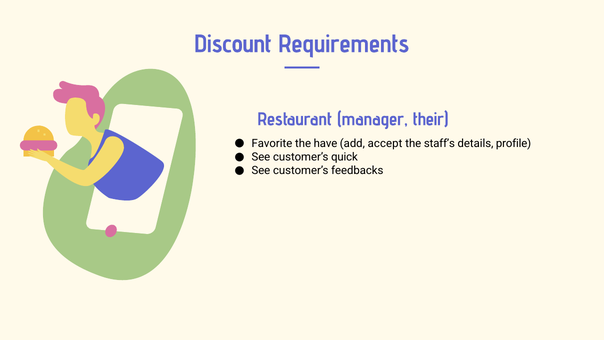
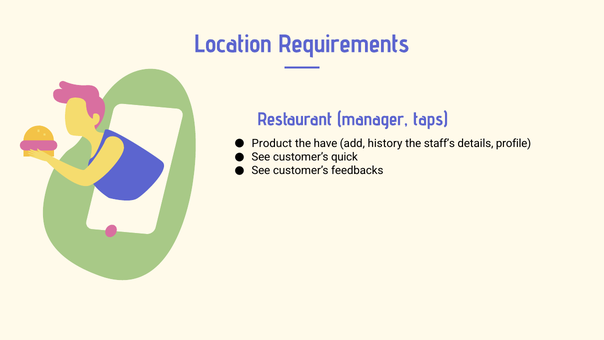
Discount: Discount -> Location (233, 44)
their: their -> taps (430, 119)
Favorite: Favorite -> Product (272, 143)
accept: accept -> history (385, 143)
